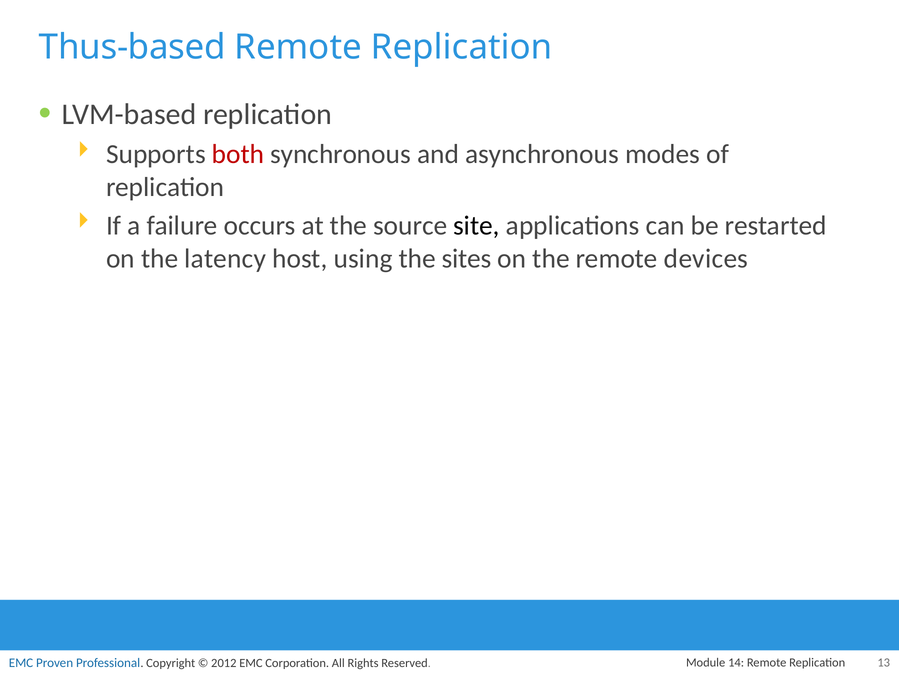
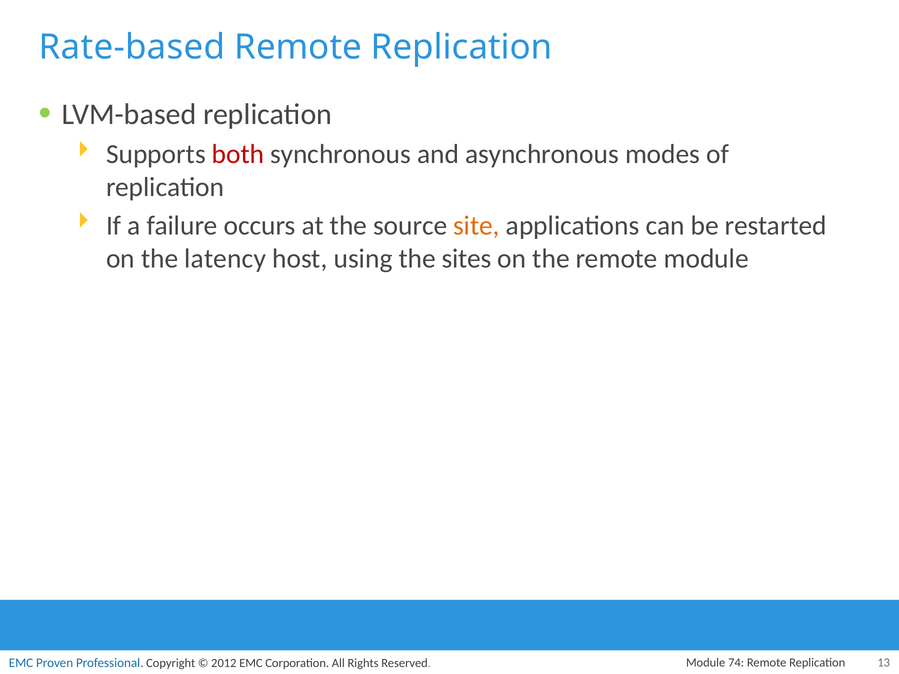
Thus-based: Thus-based -> Rate-based (132, 47)
site colour: black -> orange (477, 226)
remote devices: devices -> module (706, 259)
14: 14 -> 74 (736, 663)
